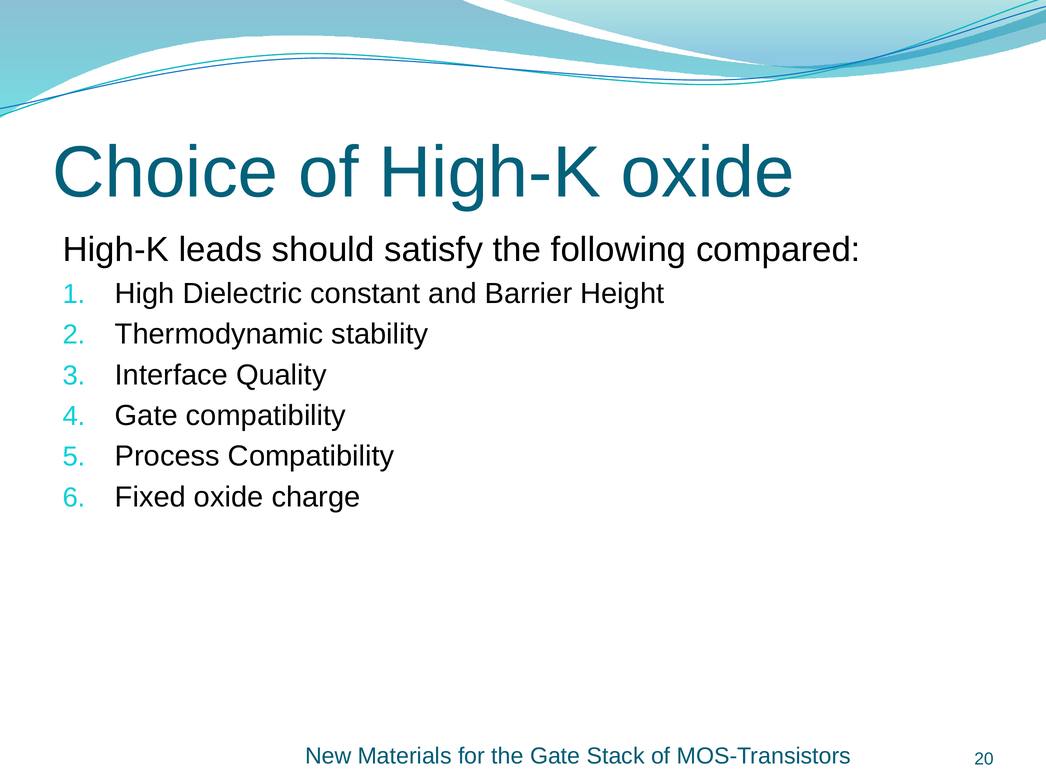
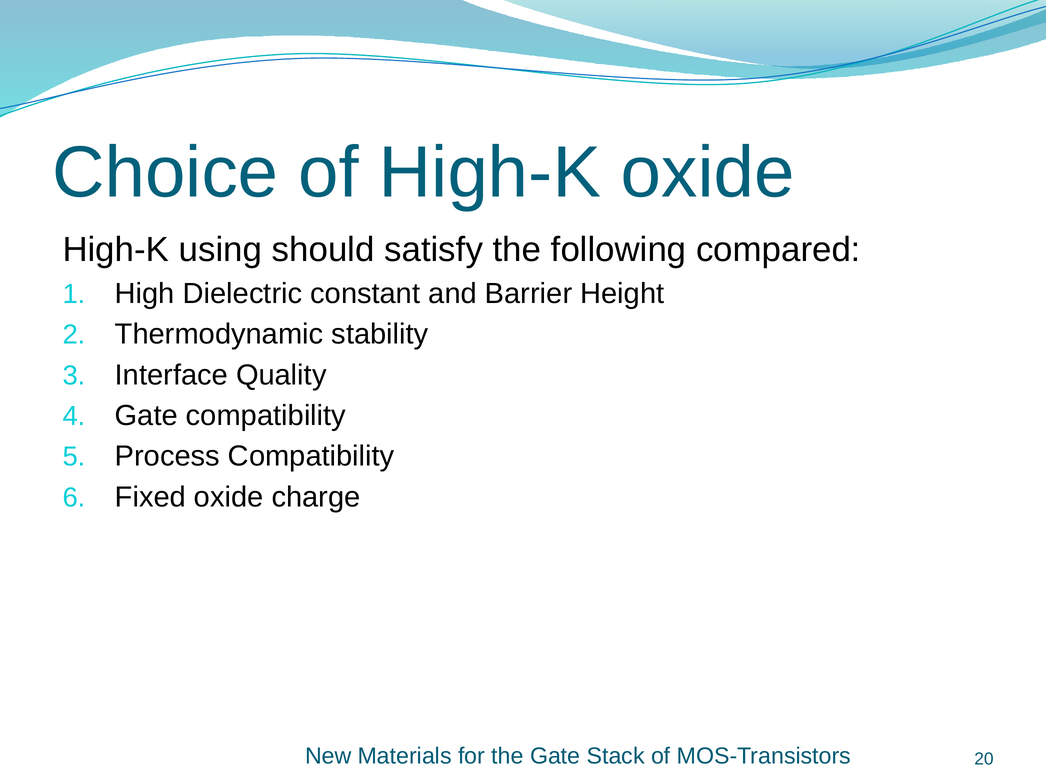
leads: leads -> using (220, 250)
